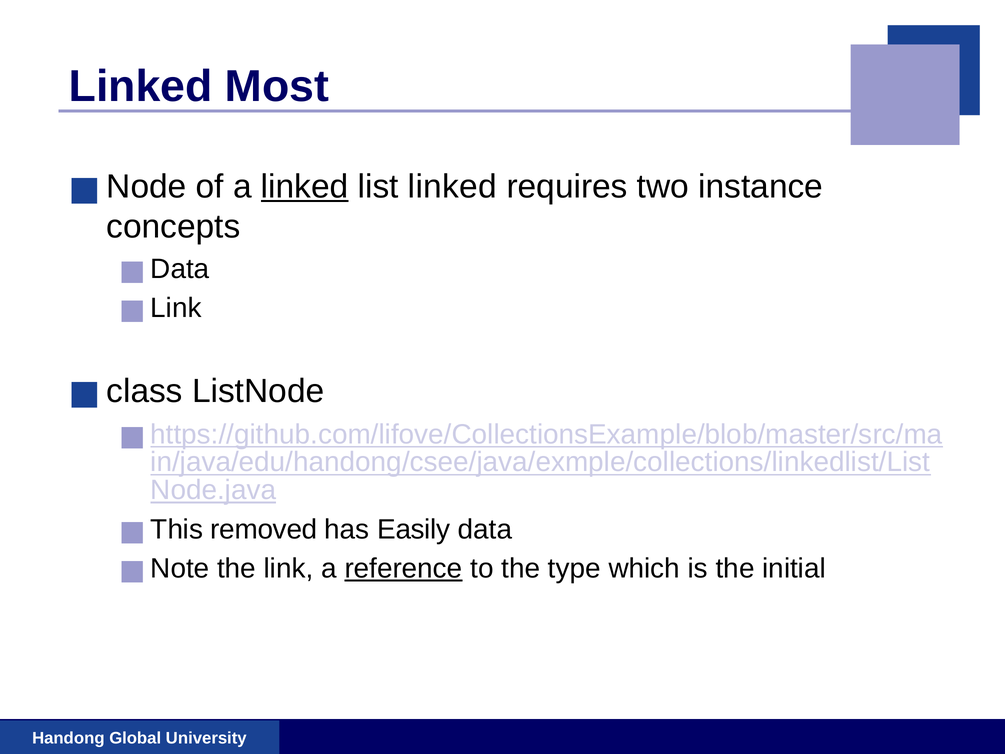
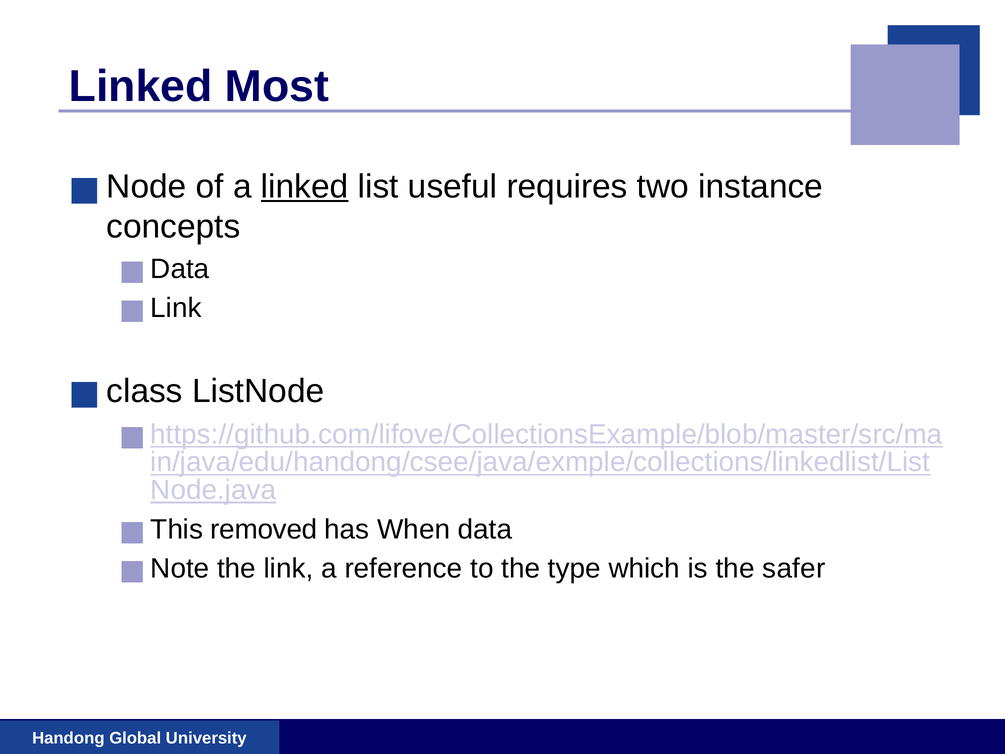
list linked: linked -> useful (453, 187)
Easily: Easily -> When (414, 529)
reference underline: present -> none (403, 568)
initial: initial -> safer (794, 568)
